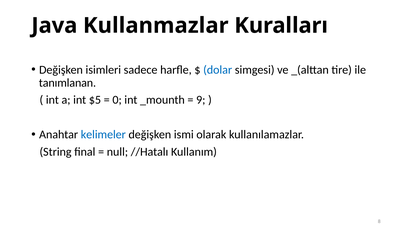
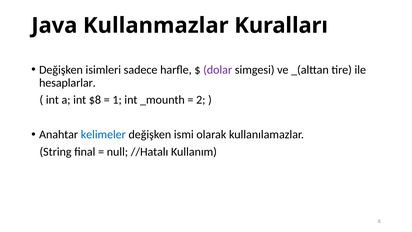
dolar colour: blue -> purple (218, 70)
tanımlanan: tanımlanan -> hesaplarlar (67, 83)
$5: $5 -> $8 (95, 100)
0: 0 -> 1 (117, 100)
9: 9 -> 2 (201, 100)
